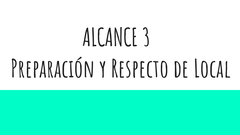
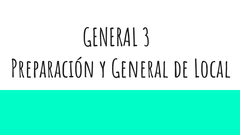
ALCANCE: ALCANCE -> GENERAL (110, 38)
y Respecto: Respecto -> General (140, 69)
